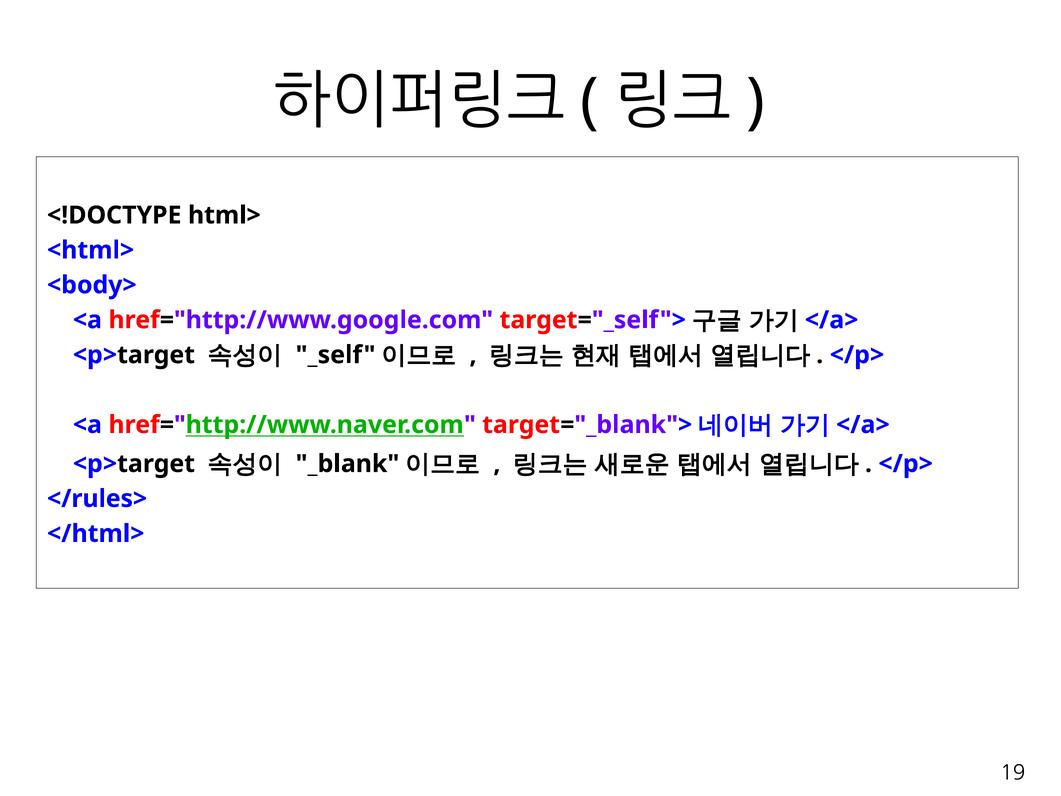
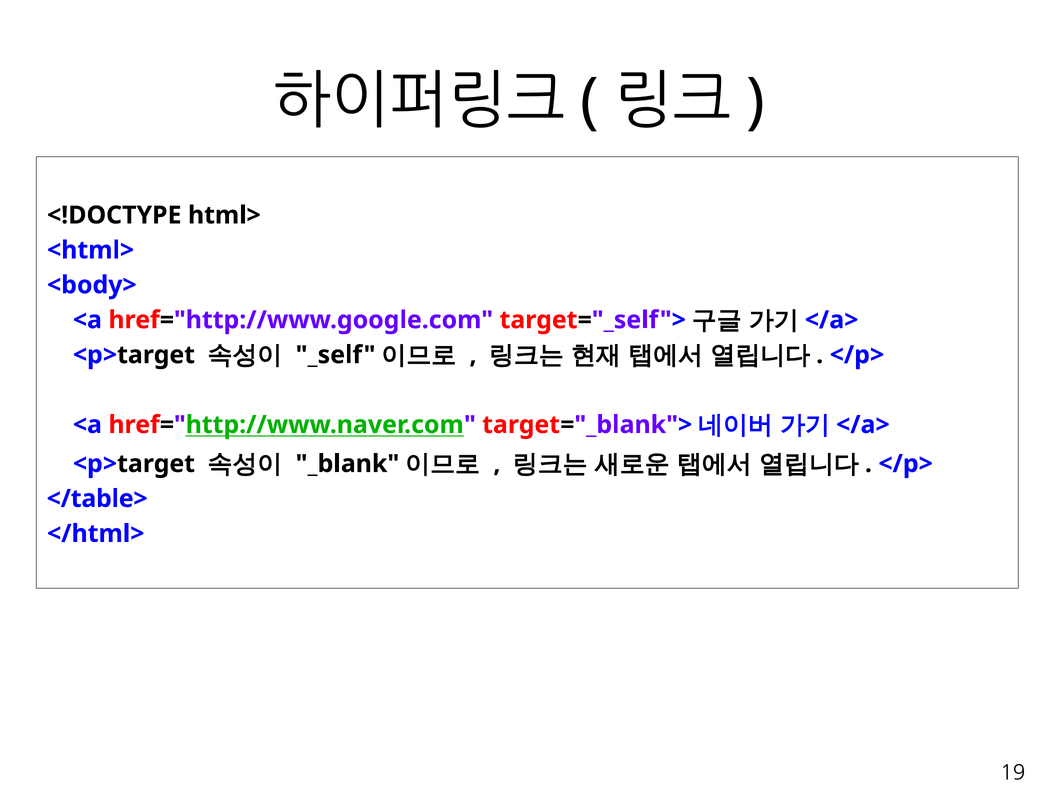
</rules>: </rules> -> </table> (97, 499)
